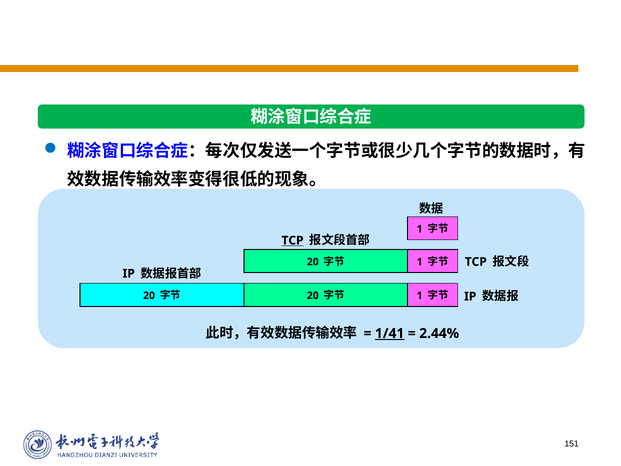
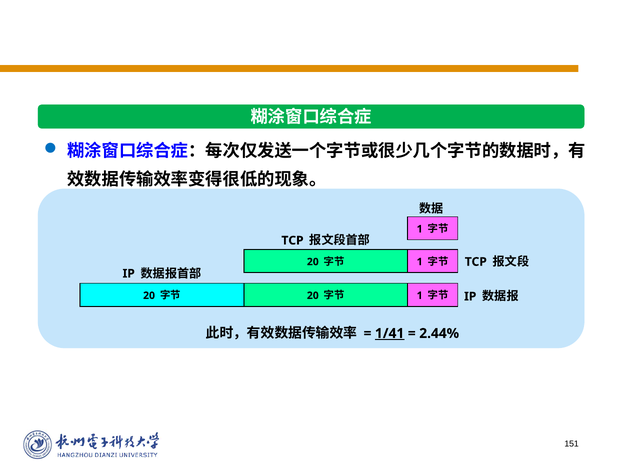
TCP underline: present -> none (292, 240)
